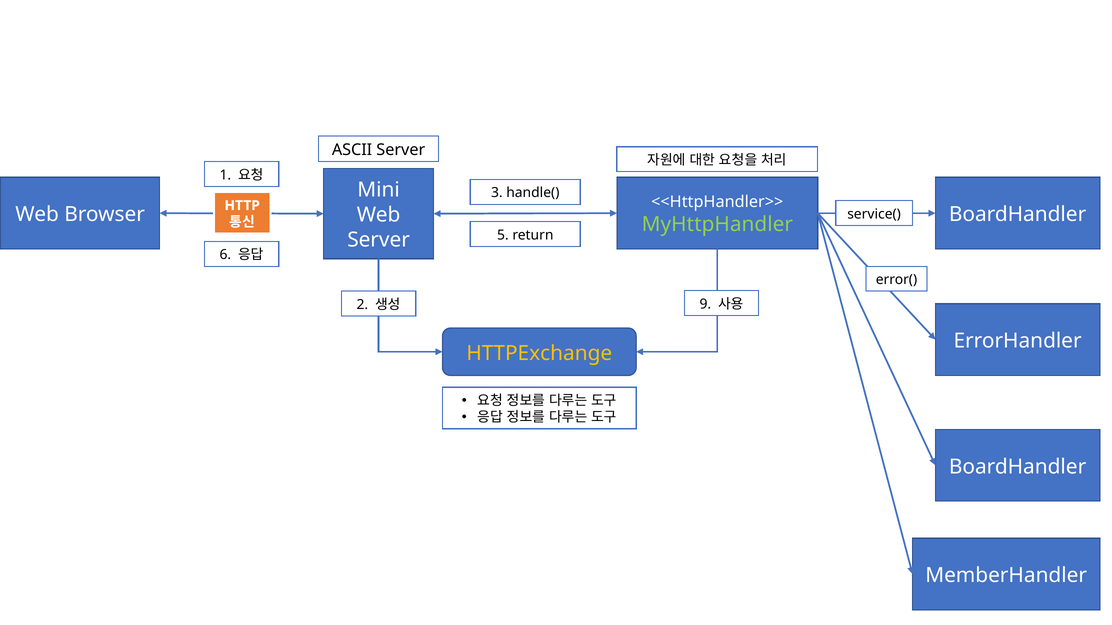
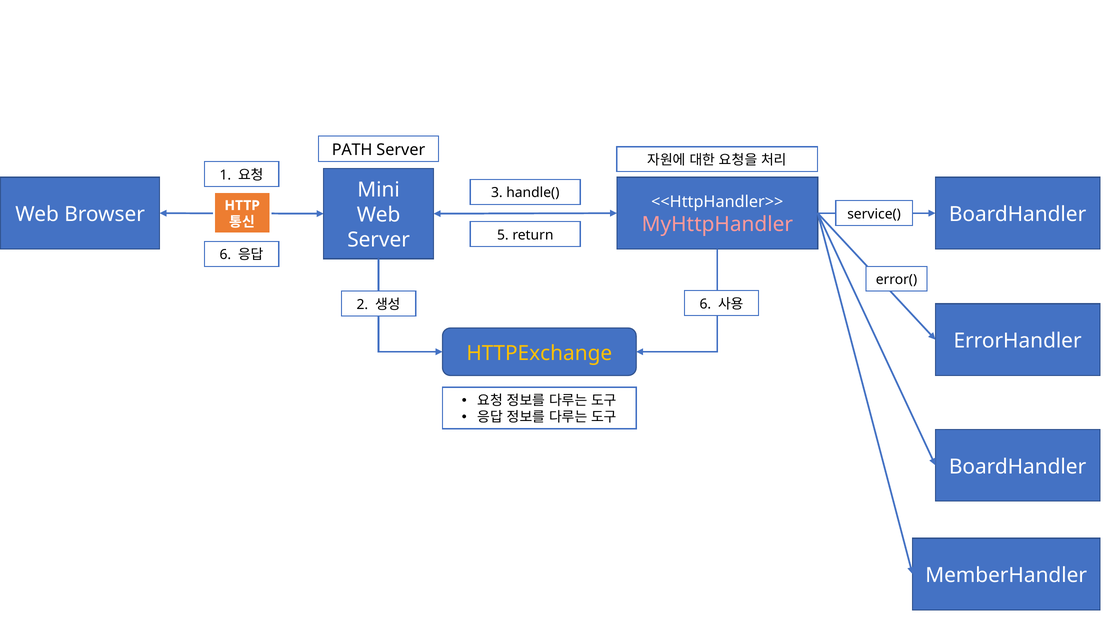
ASCII: ASCII -> PATH (352, 150)
MyHttpHandler colour: light green -> pink (717, 225)
9: 9 -> 6 (705, 304)
